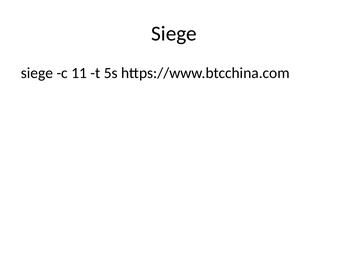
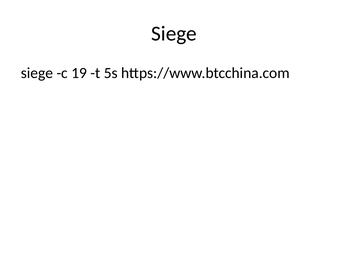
11: 11 -> 19 (79, 73)
